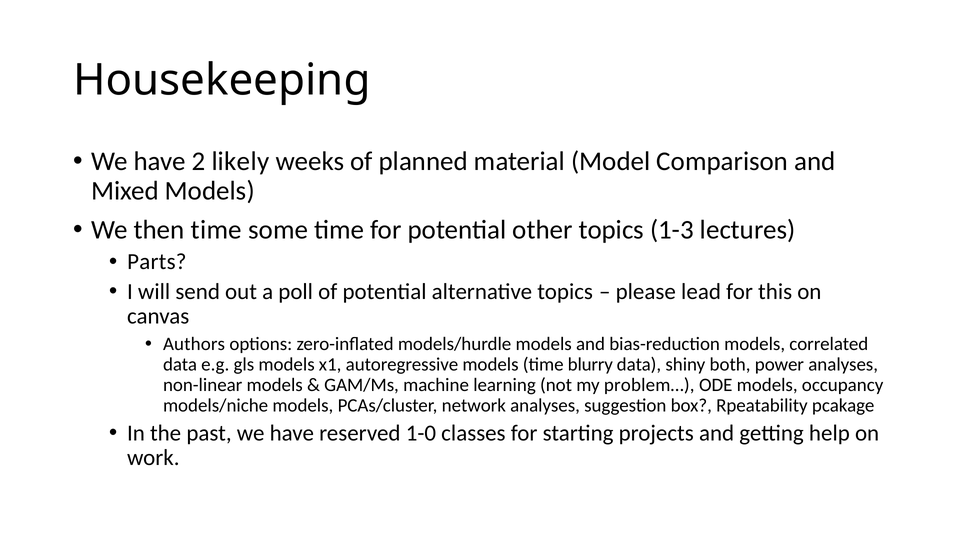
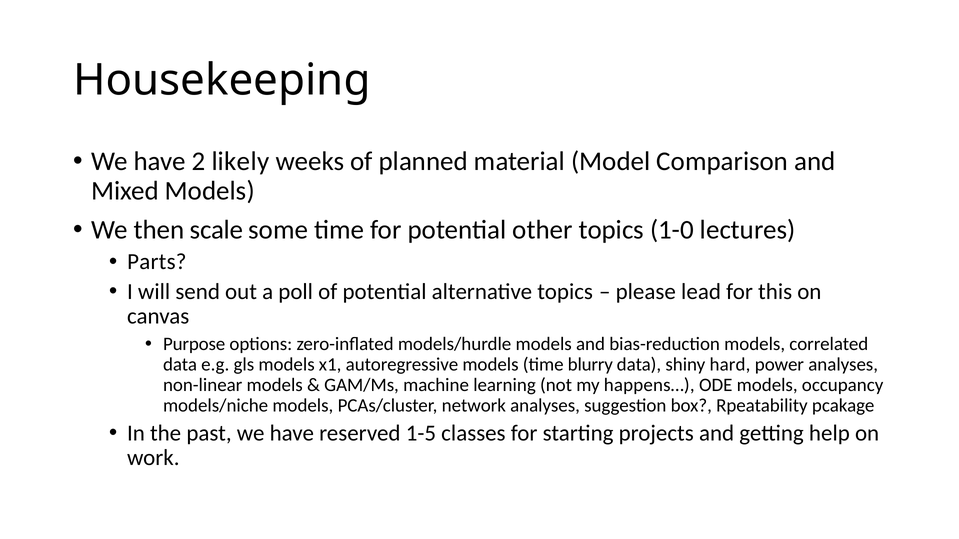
then time: time -> scale (217, 230)
1-3: 1-3 -> 1-0 (672, 230)
Authors: Authors -> Purpose (194, 344)
both: both -> hard (730, 365)
problem…: problem… -> happens… (649, 385)
1-0: 1-0 -> 1-5 (421, 433)
